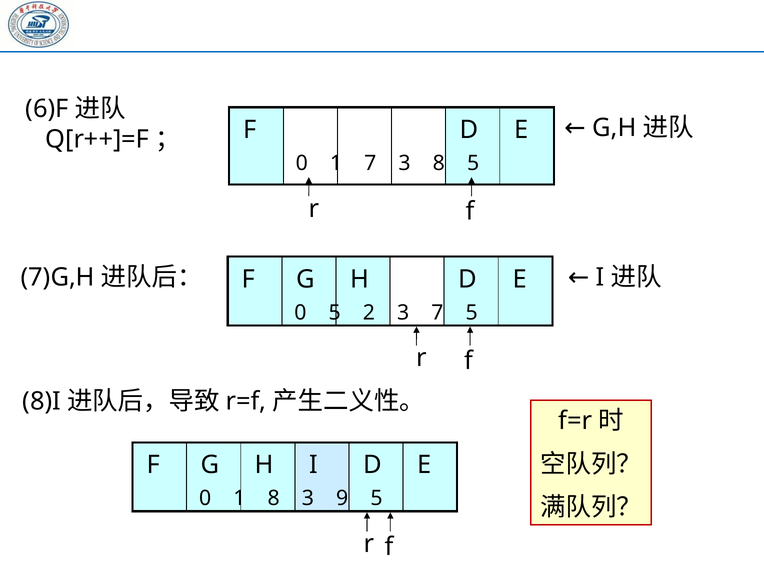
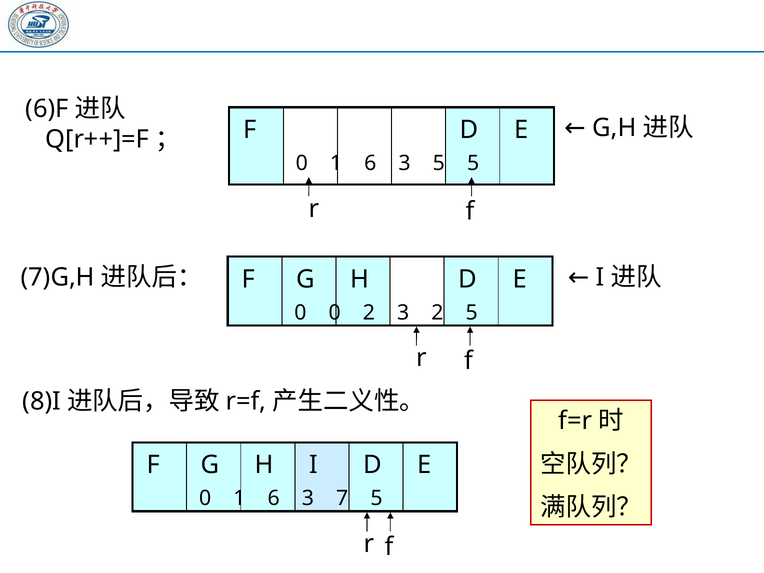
7: 7 -> 6 (370, 163)
3 8: 8 -> 5 (439, 163)
0 5: 5 -> 0 (335, 313)
3 7: 7 -> 2 (437, 313)
8: 8 -> 6 (274, 498)
9: 9 -> 7 (342, 498)
